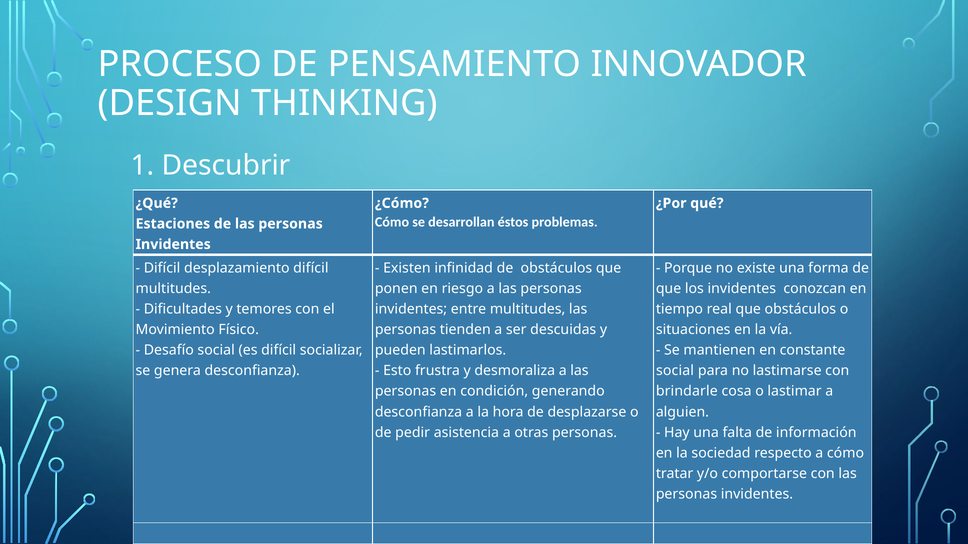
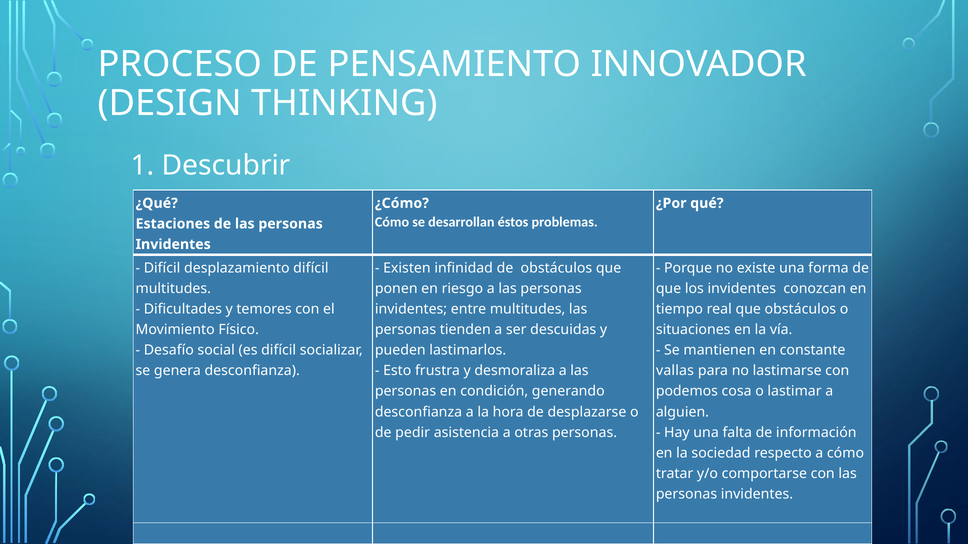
social: social -> vallas (675, 371)
brindarle: brindarle -> podemos (687, 392)
